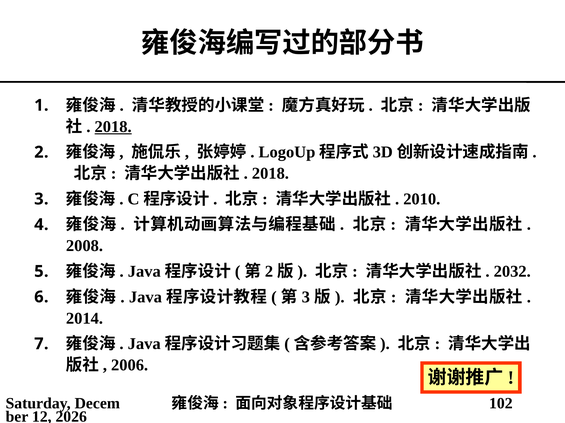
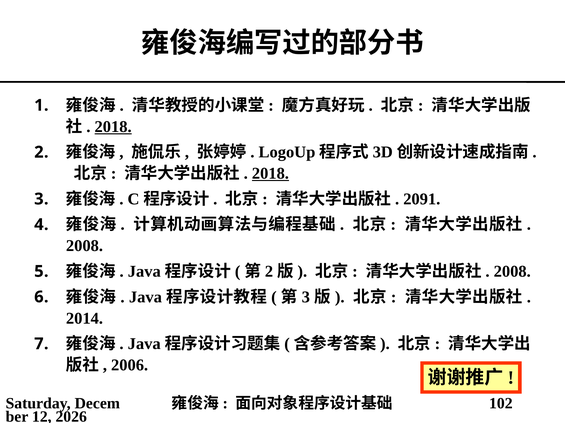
2018 underline: none -> present (270, 174)
2010: 2010 -> 2091 (422, 199)
2032: 2032 -> 2008 (512, 272)
